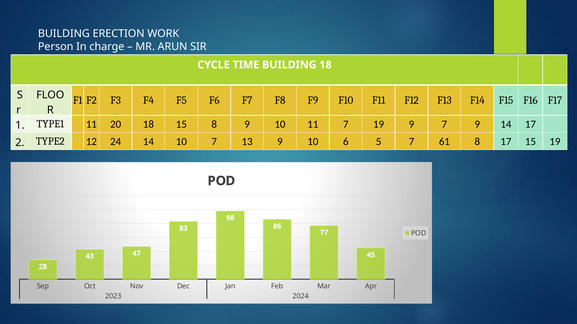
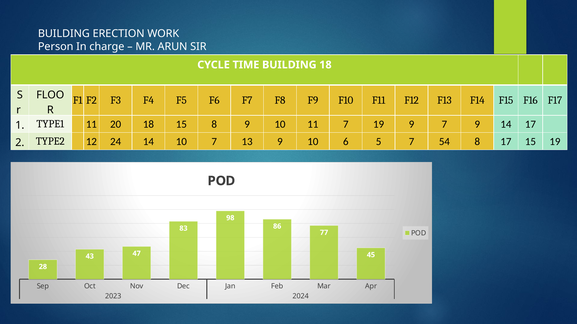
61: 61 -> 54 (444, 142)
